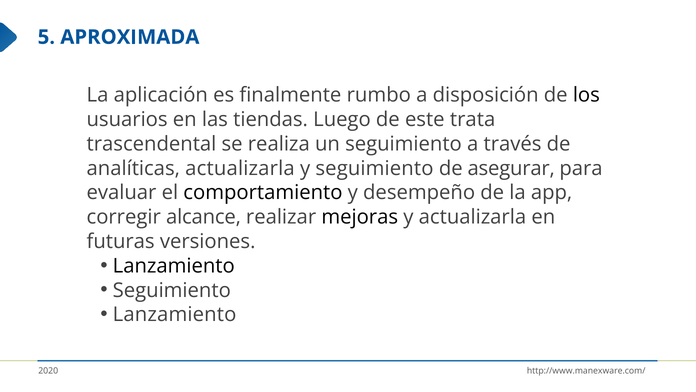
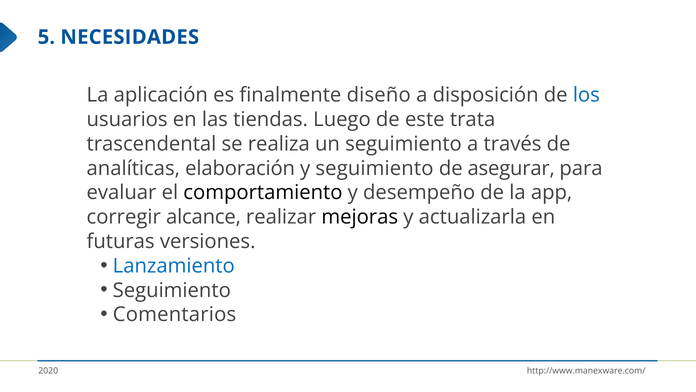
APROXIMADA: APROXIMADA -> NECESIDADES (130, 37)
rumbo: rumbo -> diseño (379, 95)
los colour: black -> blue (586, 95)
analíticas actualizarla: actualizarla -> elaboración (240, 168)
Lanzamiento colour: black -> blue (174, 266)
Lanzamiento: Lanzamiento -> Comentarios (175, 314)
